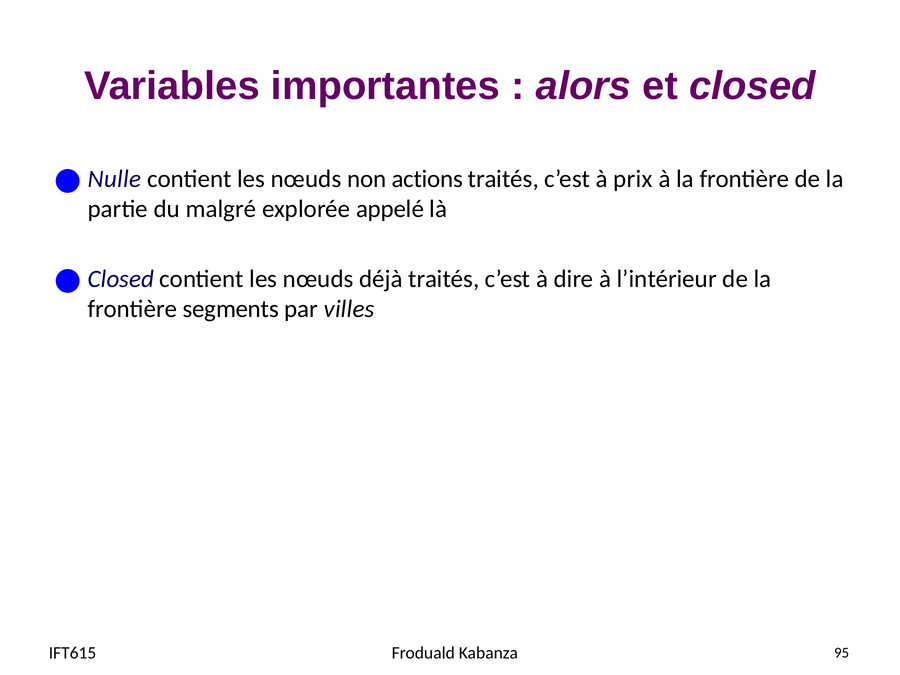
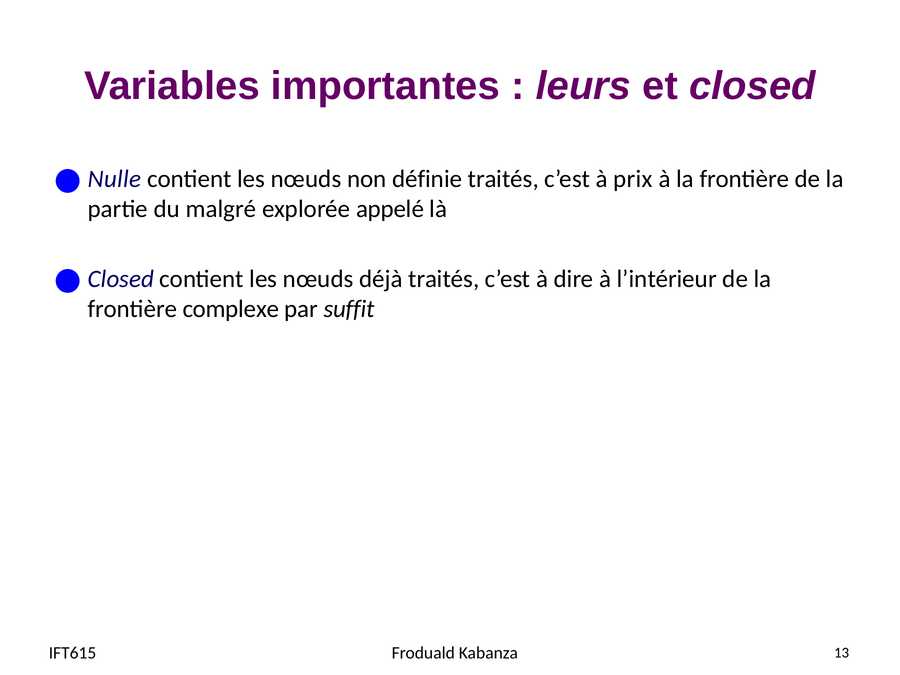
alors: alors -> leurs (584, 86)
actions: actions -> définie (427, 179)
segments: segments -> complexe (231, 309)
villes: villes -> suffit (349, 309)
95: 95 -> 13 (842, 653)
